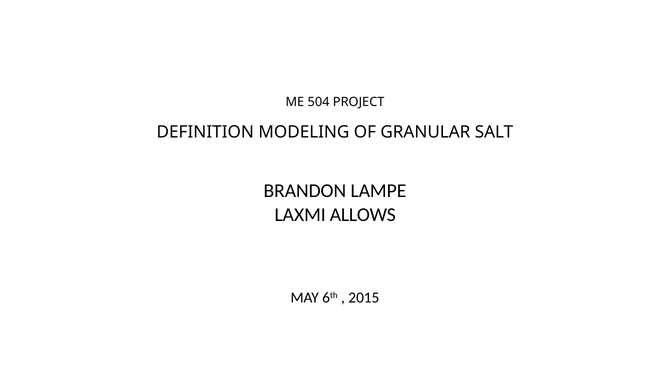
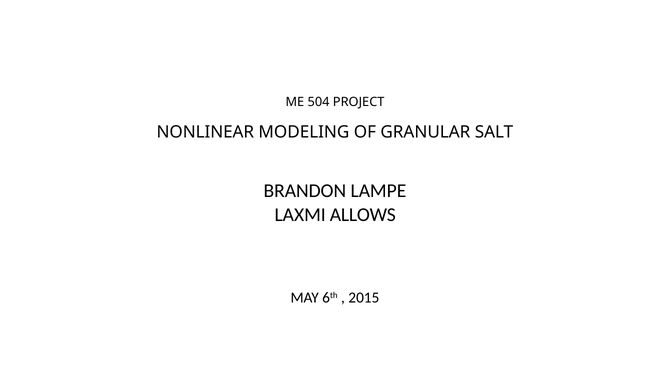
DEFINITION: DEFINITION -> NONLINEAR (205, 132)
